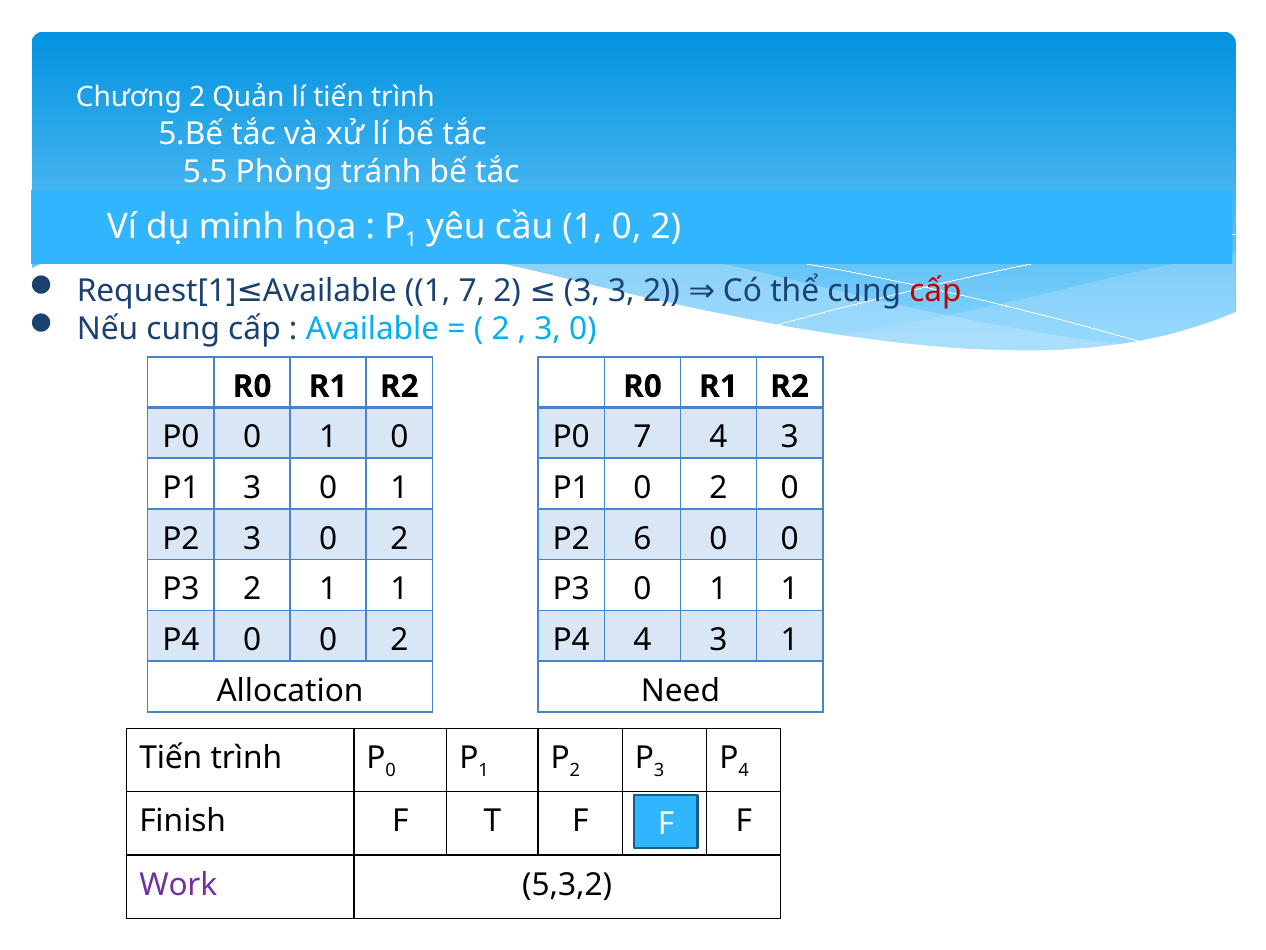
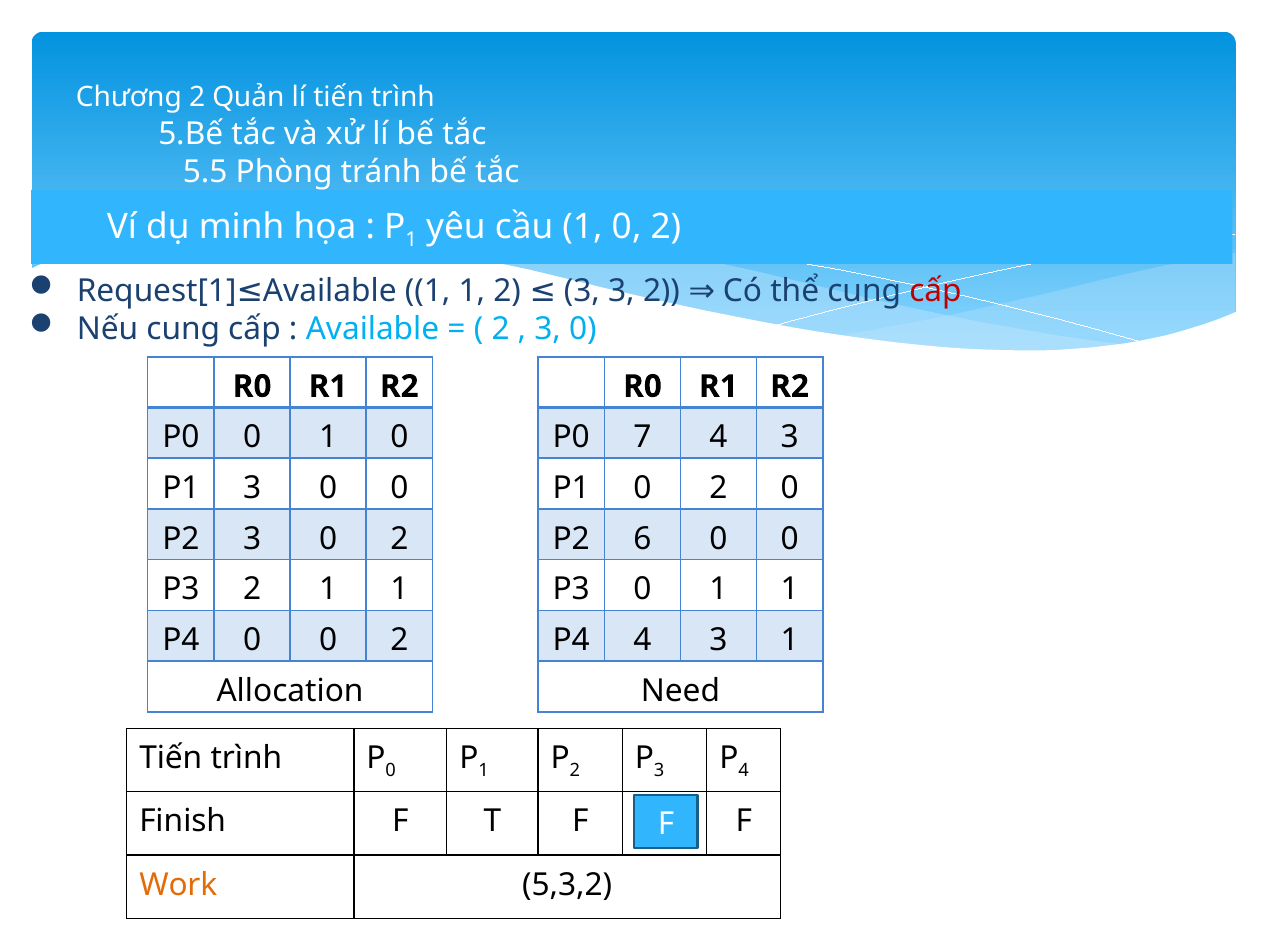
Available 1 7: 7 -> 1 (472, 291)
3 0 1: 1 -> 0 (399, 488)
Work colour: purple -> orange (178, 884)
